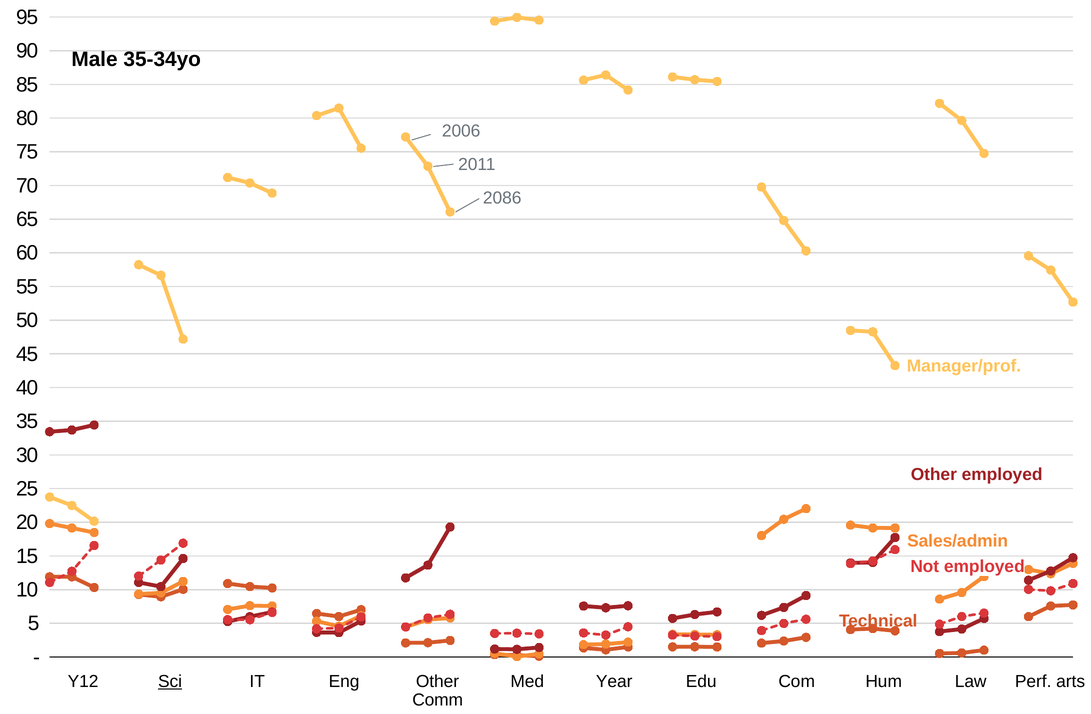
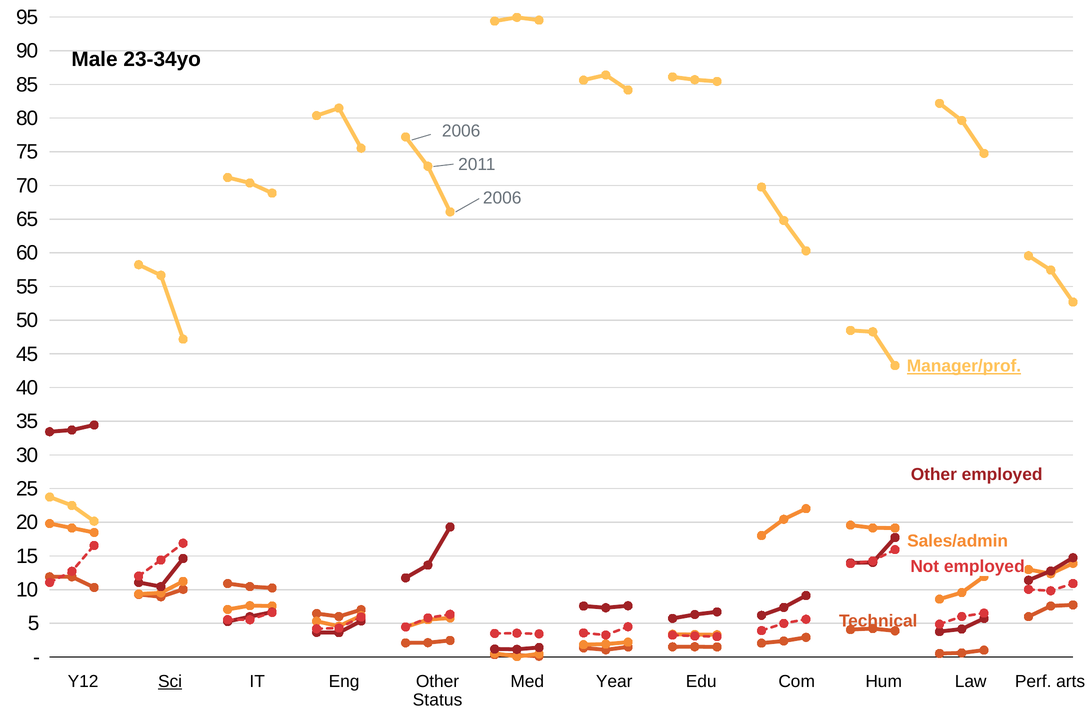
35-34yo: 35-34yo -> 23-34yo (162, 59)
2086: 2086 -> 2006 (502, 198)
Manager/prof underline: none -> present (964, 366)
Comm: Comm -> Status (438, 700)
